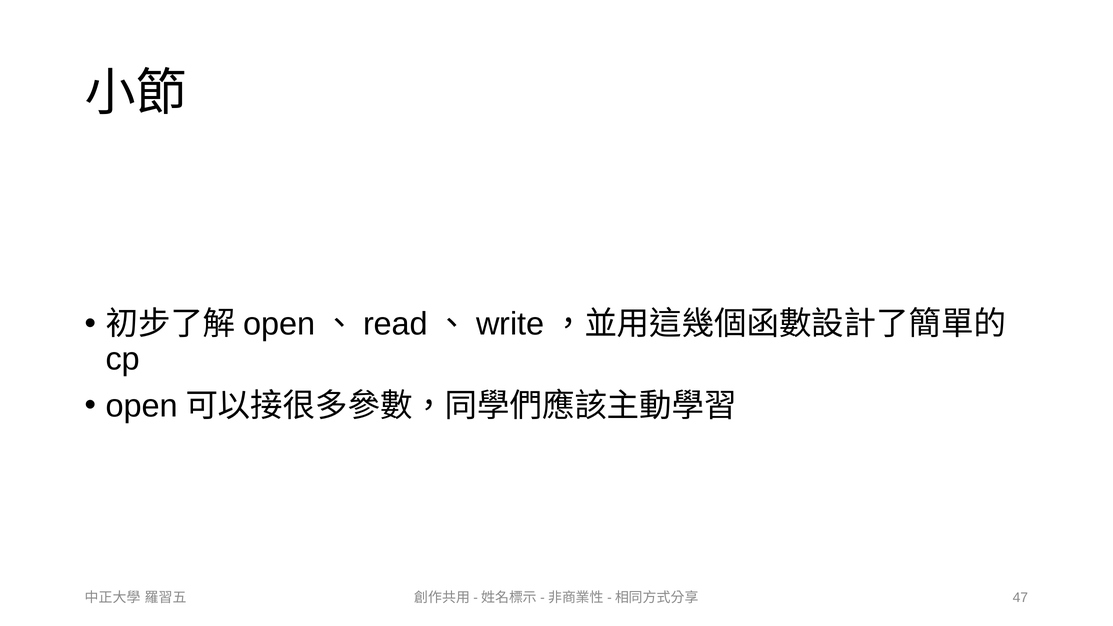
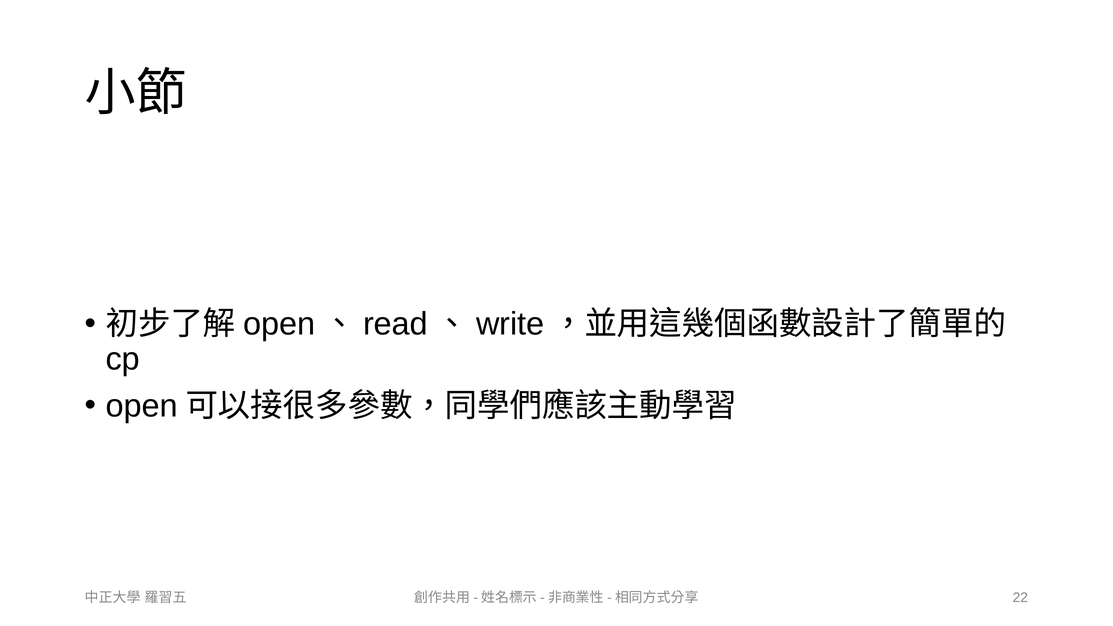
47: 47 -> 22 (1020, 598)
